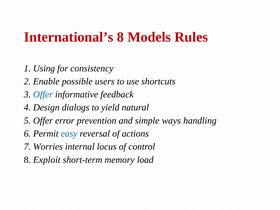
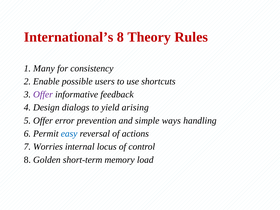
Models: Models -> Theory (149, 37)
Using: Using -> Many (44, 68)
Offer colour: blue -> purple (43, 94)
natural: natural -> arising (135, 108)
Exploit: Exploit -> Golden (47, 160)
